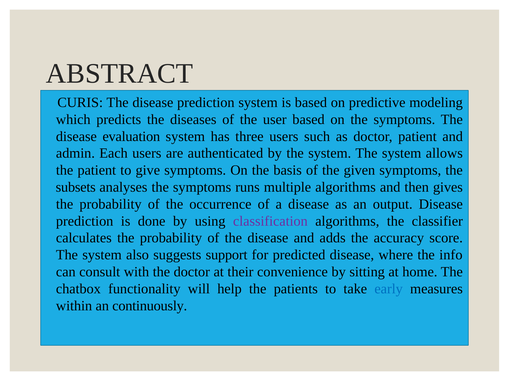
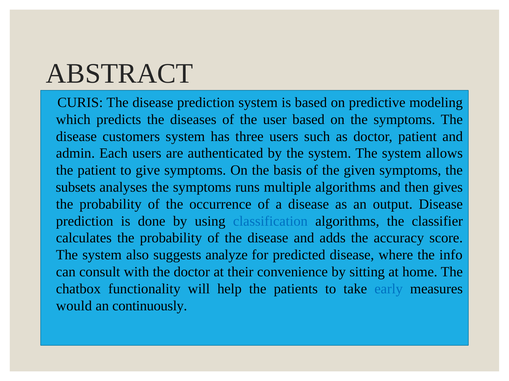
evaluation: evaluation -> customers (131, 137)
classification colour: purple -> blue (270, 221)
support: support -> analyze (227, 255)
within: within -> would (74, 306)
